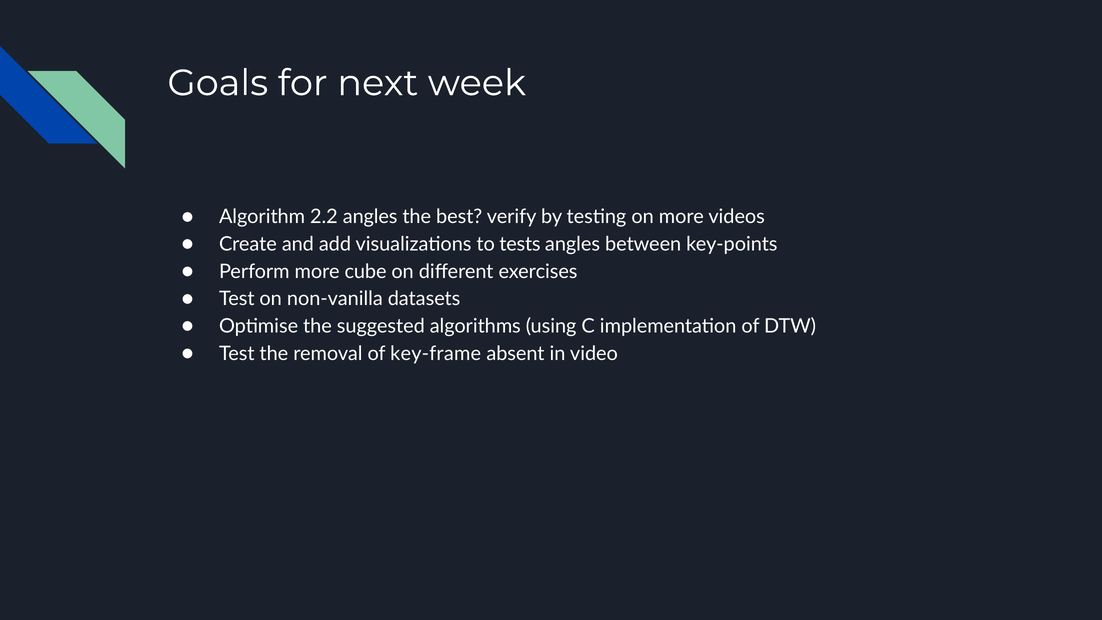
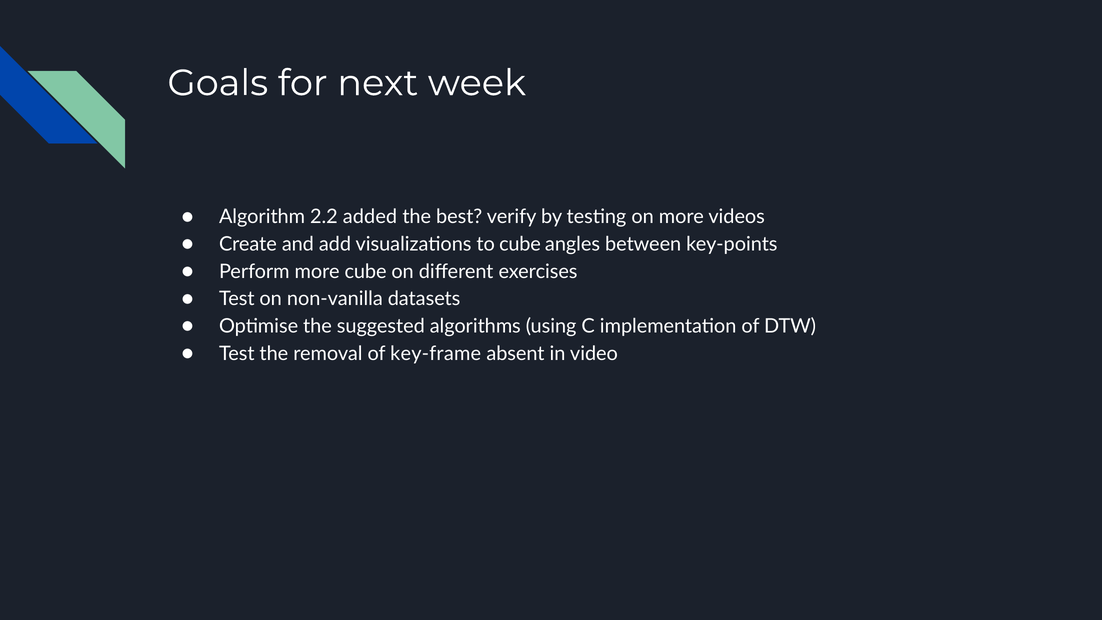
2.2 angles: angles -> added (370, 217)
to tests: tests -> cube (520, 244)
